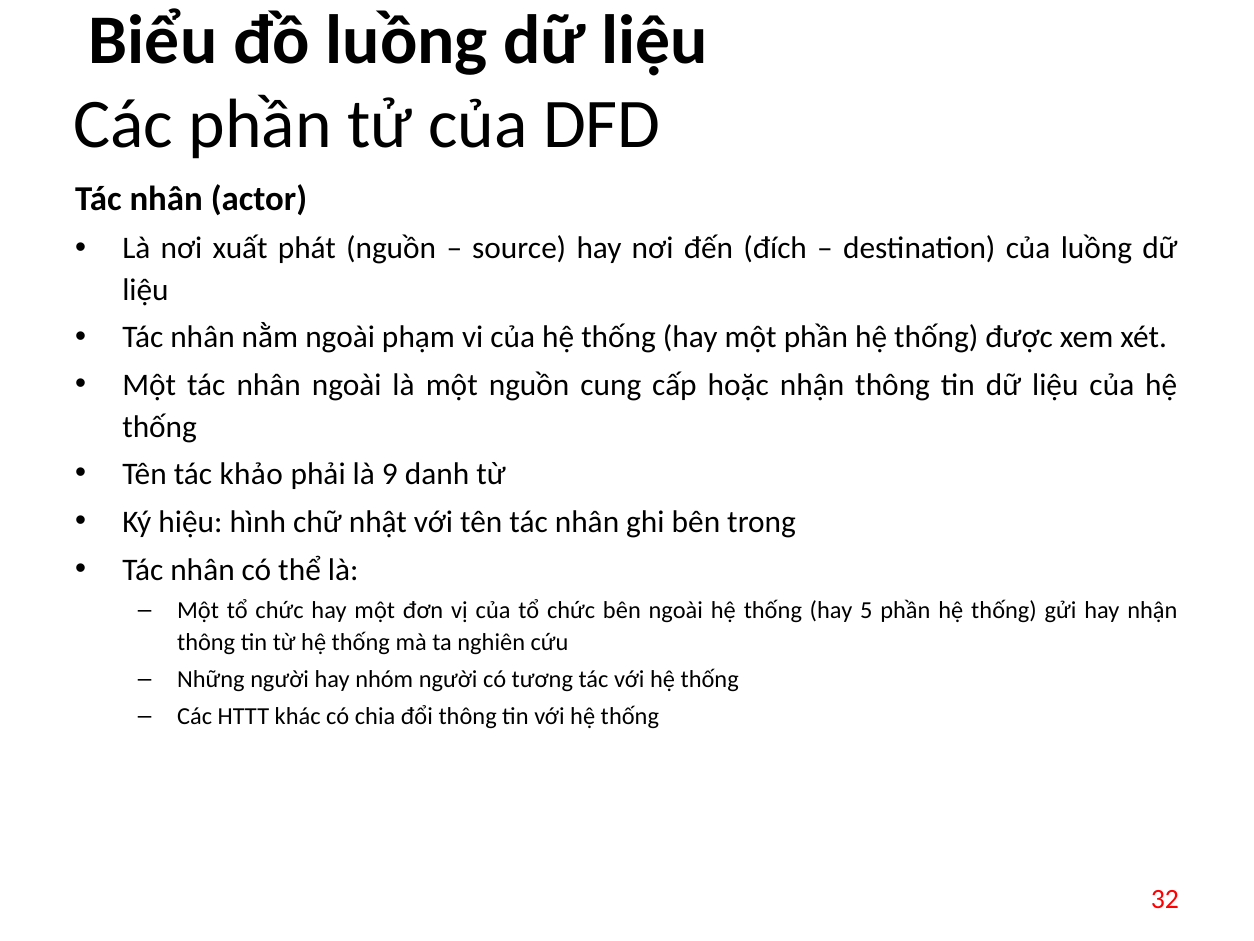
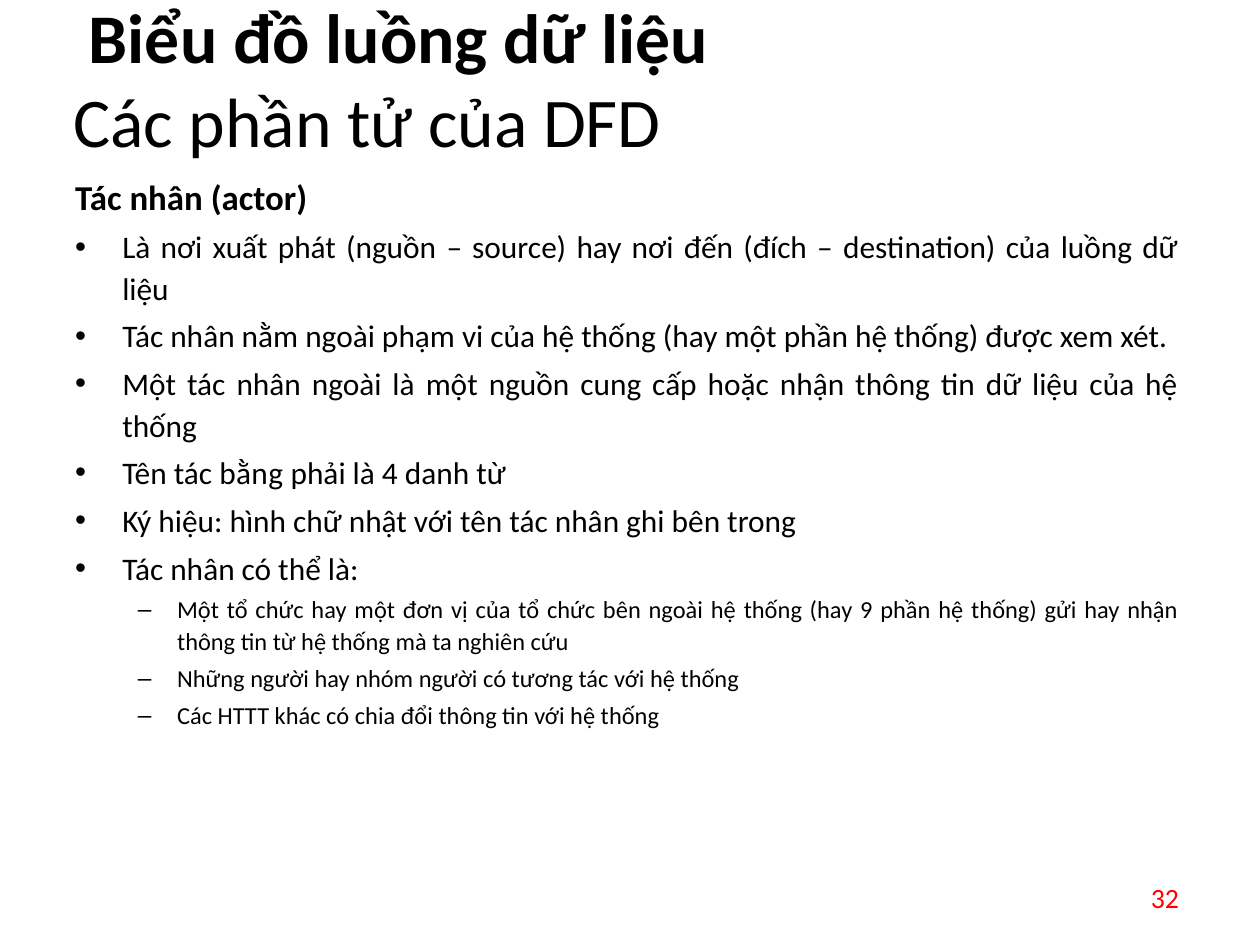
khảo: khảo -> bằng (251, 474)
9: 9 -> 4 (390, 474)
5: 5 -> 9 (866, 610)
